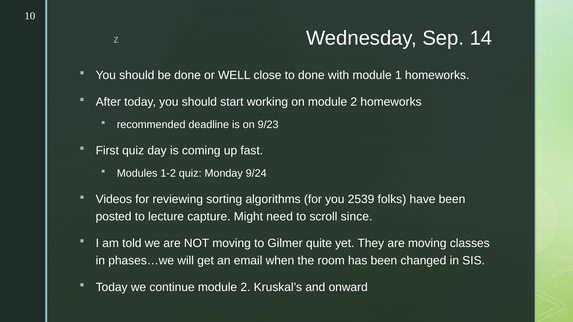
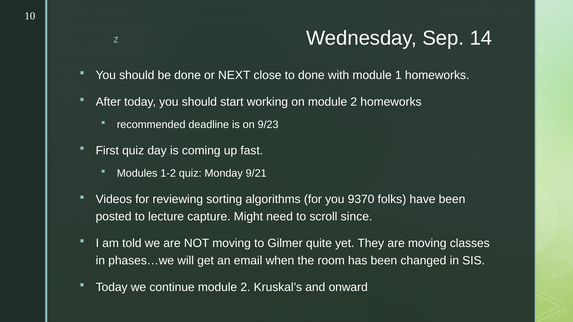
WELL: WELL -> NEXT (234, 75)
9/24: 9/24 -> 9/21 (256, 173)
2539: 2539 -> 9370 (361, 200)
